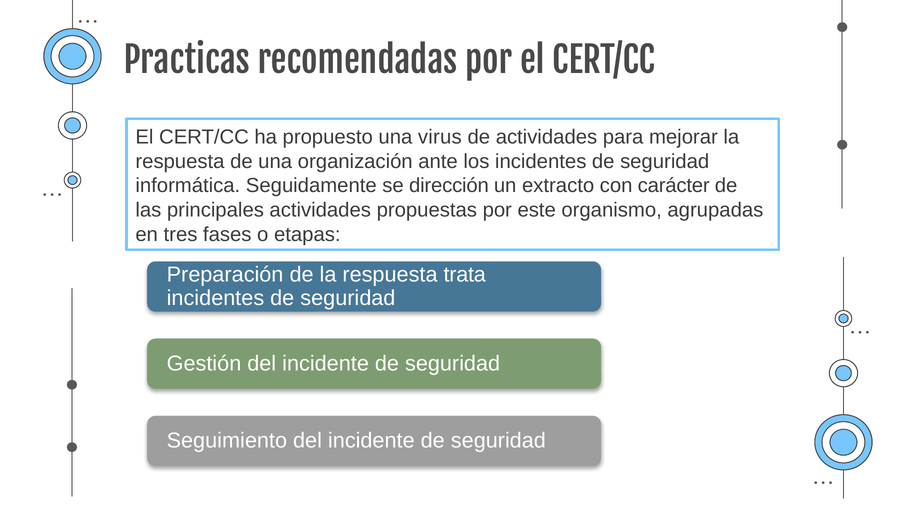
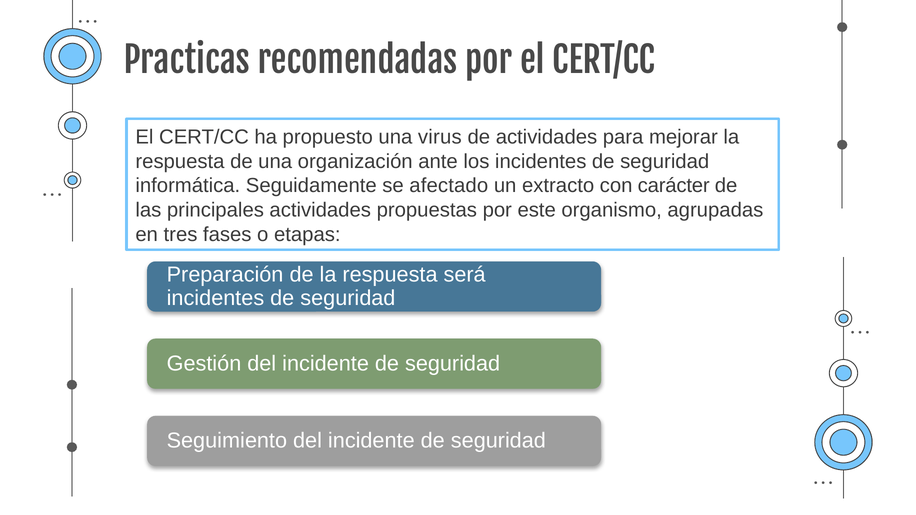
dirección: dirección -> afectado (449, 186)
trata: trata -> será (465, 275)
